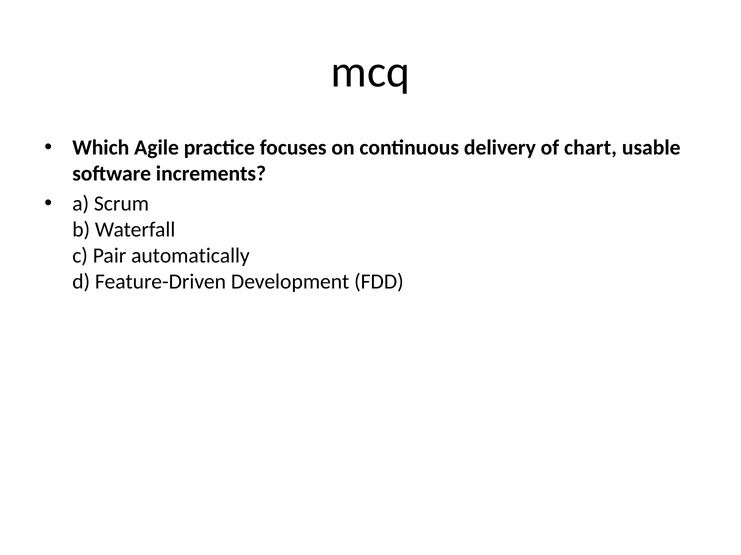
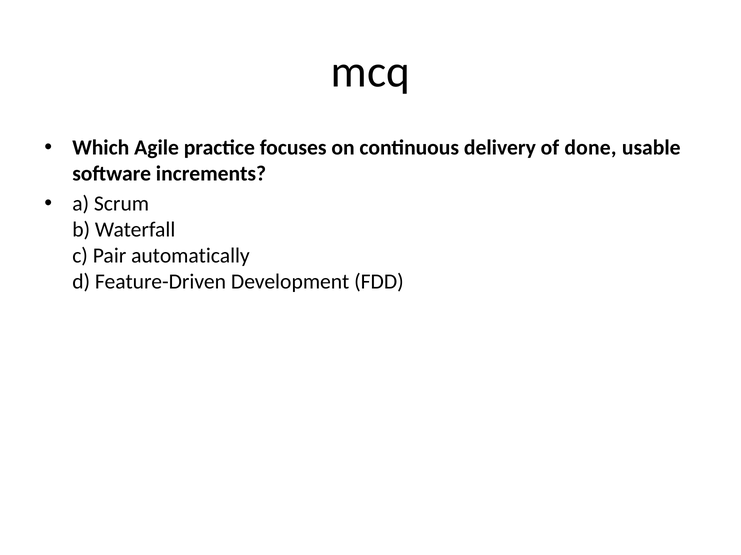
chart: chart -> done (590, 148)
